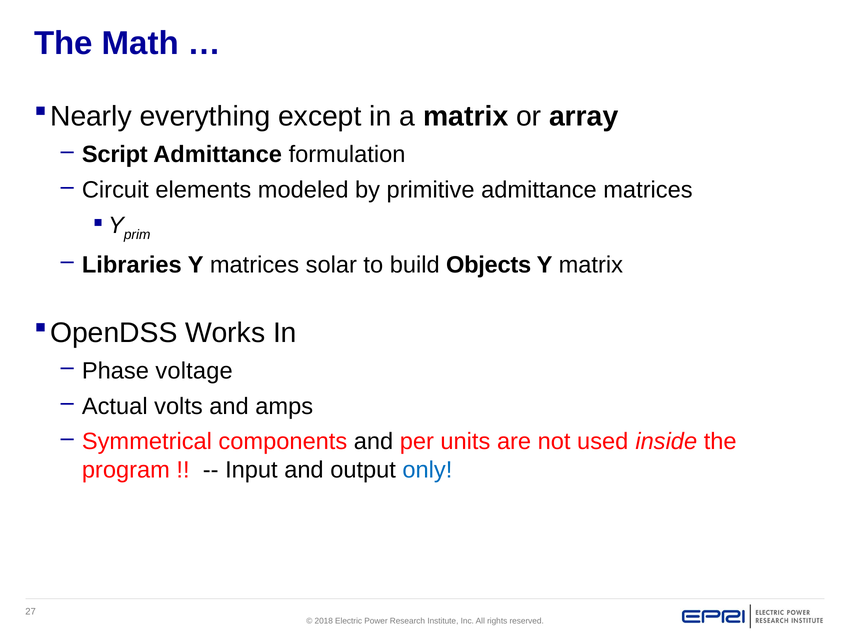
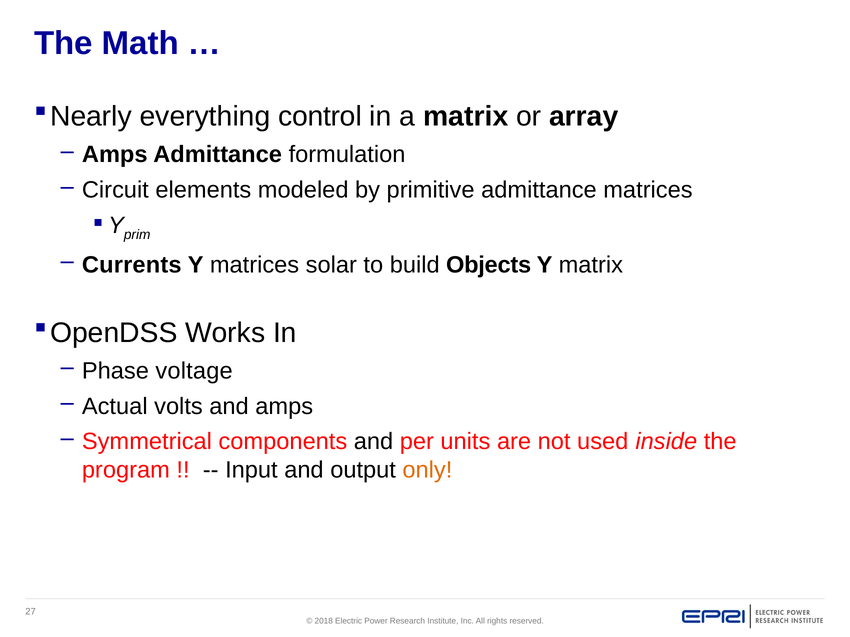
except: except -> control (320, 117)
Script: Script -> Amps (115, 155)
Libraries: Libraries -> Currents (132, 265)
only colour: blue -> orange (427, 470)
